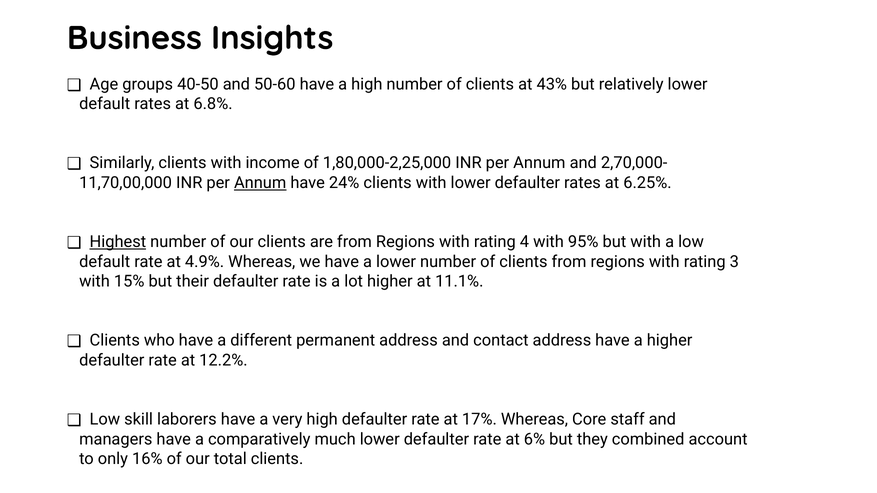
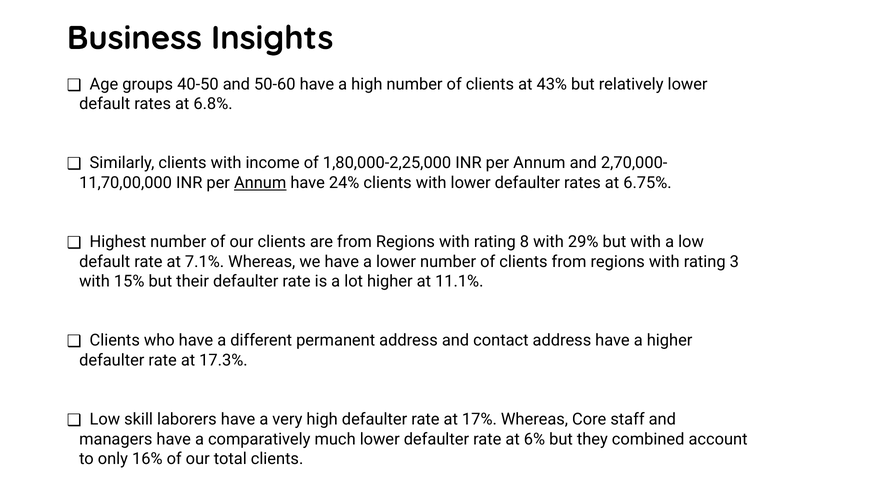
6.25%: 6.25% -> 6.75% (647, 183)
Highest underline: present -> none (118, 242)
4: 4 -> 8 (524, 242)
95%: 95% -> 29% (583, 242)
4.9%: 4.9% -> 7.1% (205, 262)
12.2%: 12.2% -> 17.3% (223, 360)
